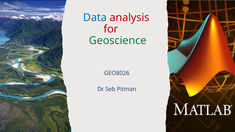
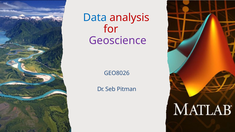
Geoscience colour: green -> purple (118, 41)
